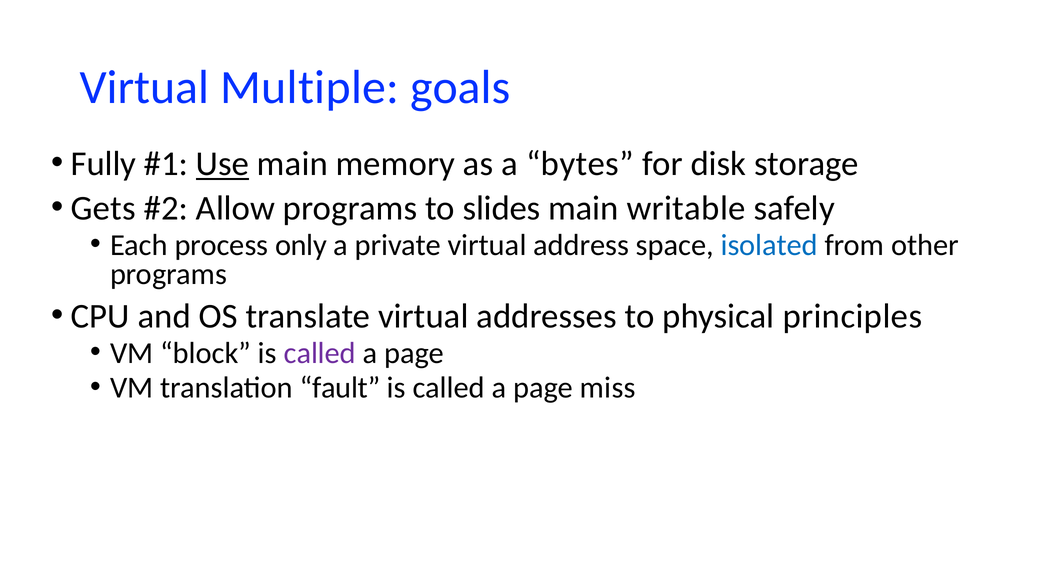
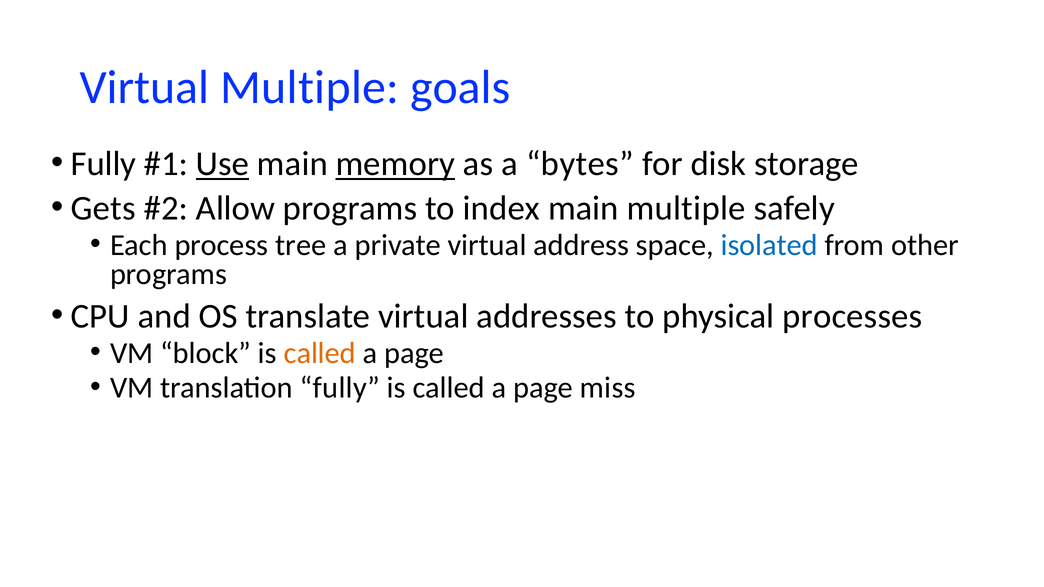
memory underline: none -> present (395, 164)
slides: slides -> index (501, 208)
main writable: writable -> multiple (686, 208)
only: only -> tree (301, 245)
principles: principles -> processes (852, 316)
called colour: purple -> orange (320, 353)
translation fault: fault -> fully (340, 388)
